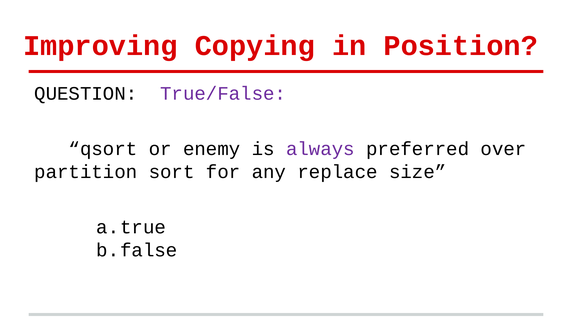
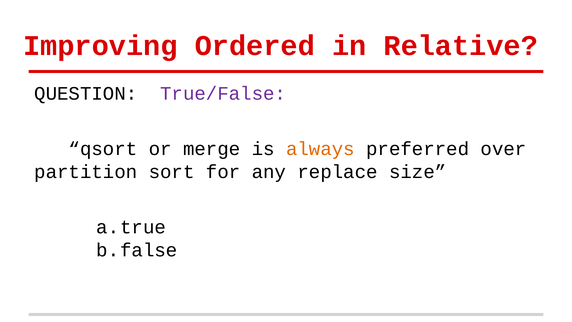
Copying: Copying -> Ordered (255, 46)
Position: Position -> Relative (461, 46)
enemy: enemy -> merge (212, 149)
always colour: purple -> orange (320, 149)
